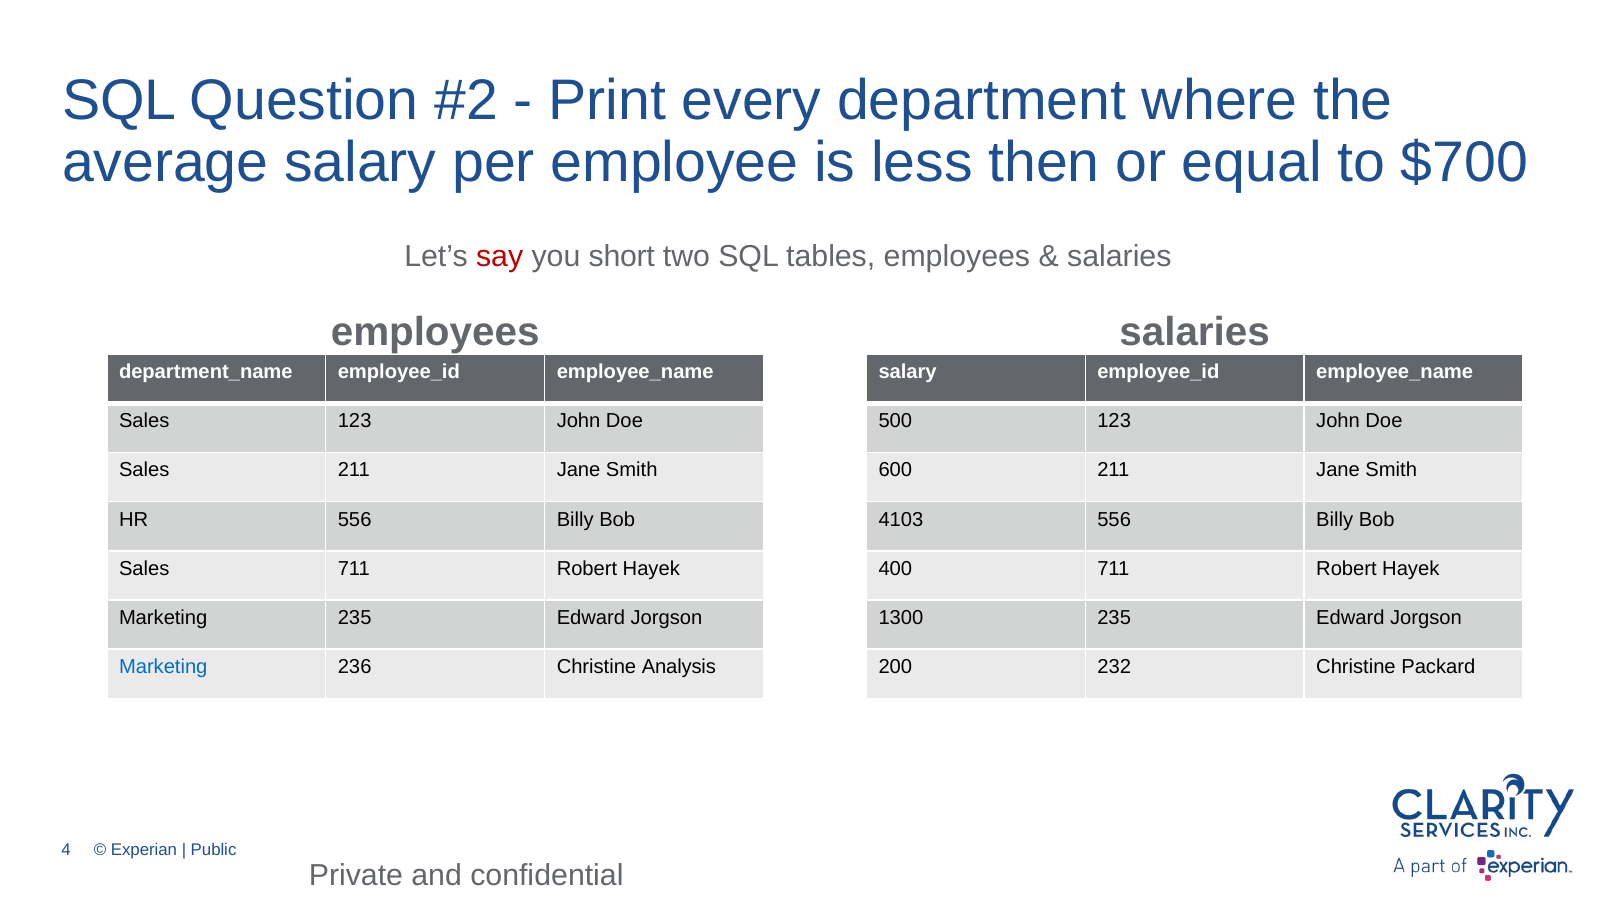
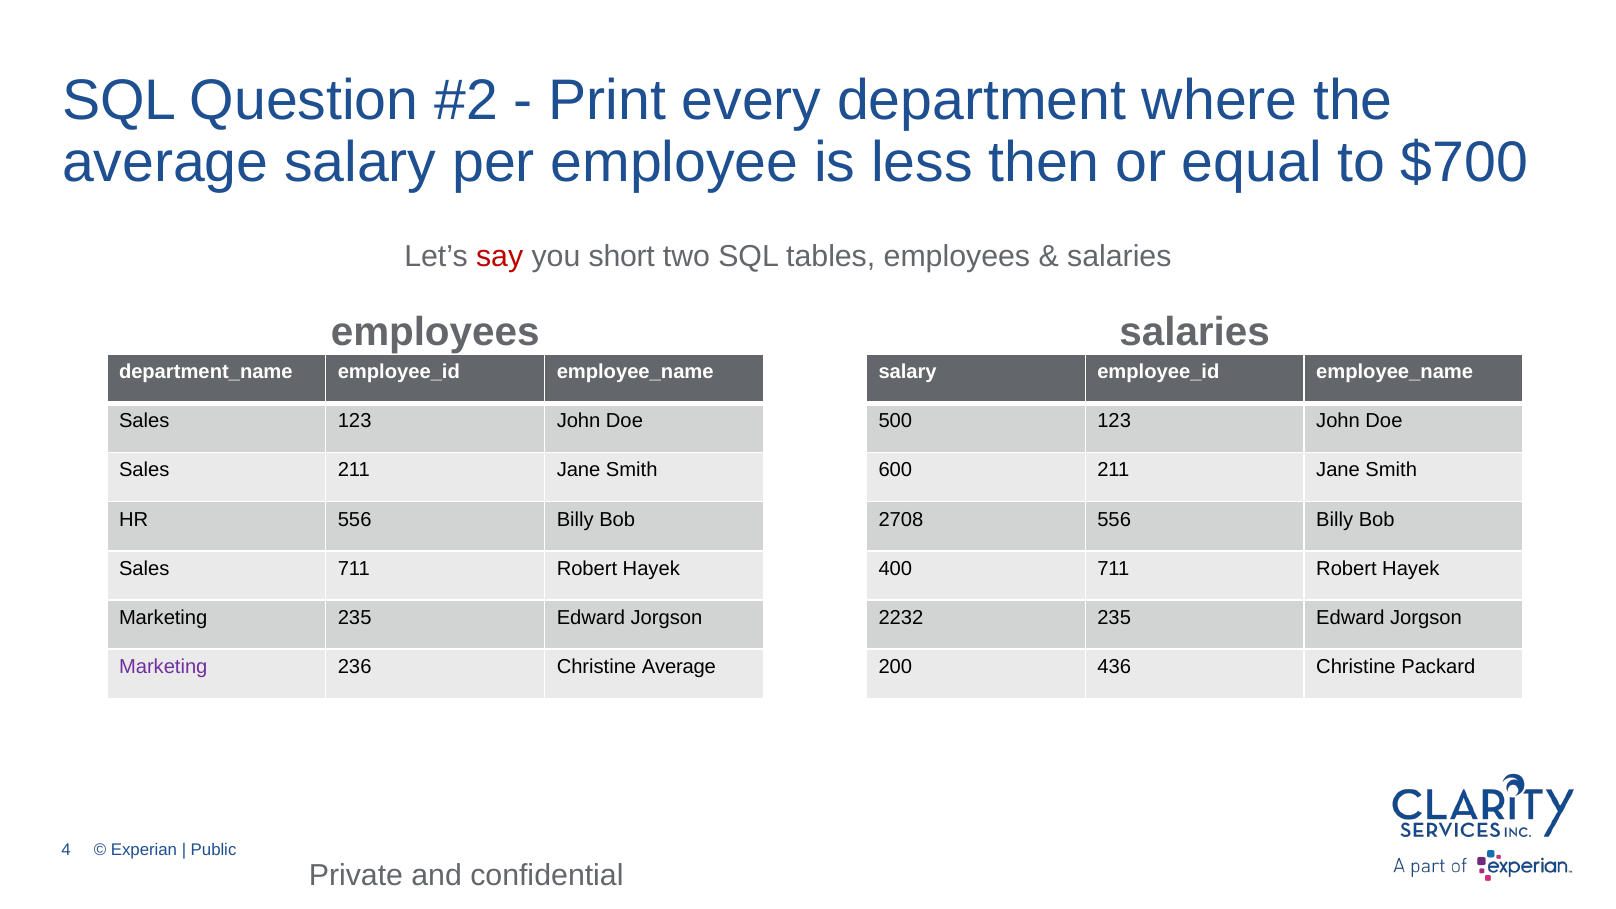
4103: 4103 -> 2708 (901, 519)
1300: 1300 -> 2232 (901, 618)
Marketing colour: blue -> purple (163, 667)
Christine Analysis: Analysis -> Average (679, 667)
232: 232 -> 436 (1114, 667)
